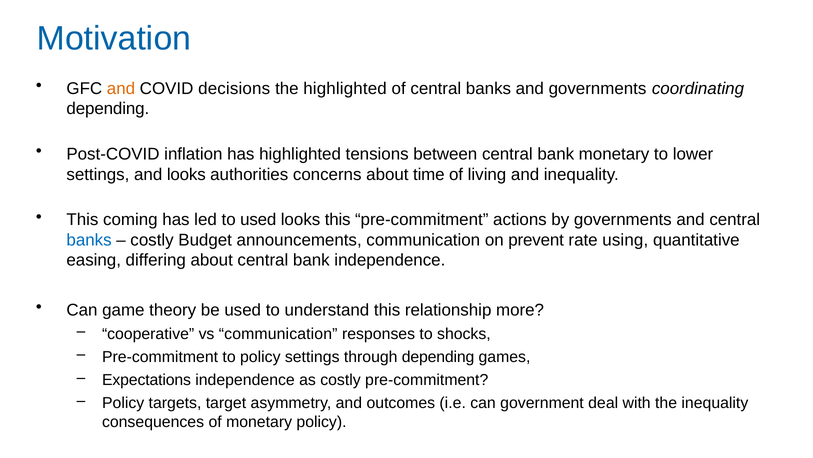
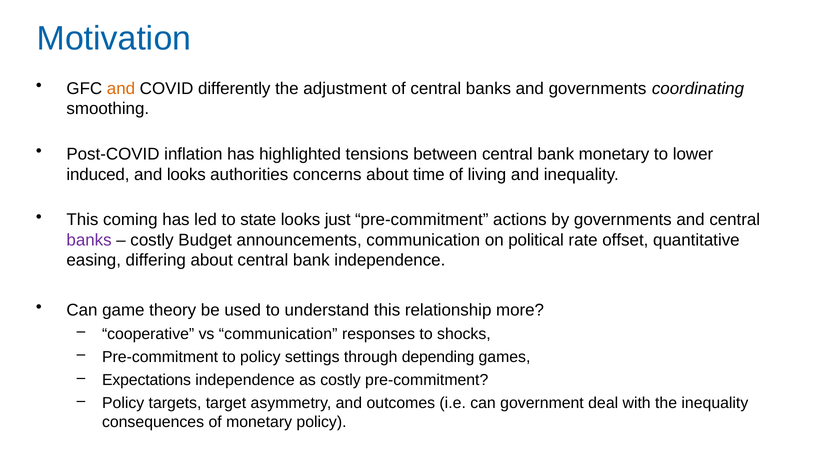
decisions: decisions -> differently (234, 88)
the highlighted: highlighted -> adjustment (345, 88)
depending: depending -> smoothing (108, 109)
settings: settings -> induced (98, 174)
to used: used -> state (258, 219)
looks this: this -> just (338, 219)
banks colour: blue -> purple (89, 240)
prevent: prevent -> political (536, 240)
using: using -> offset (625, 240)
